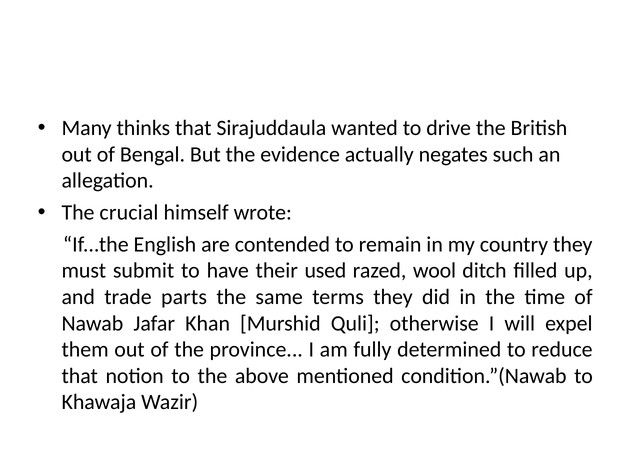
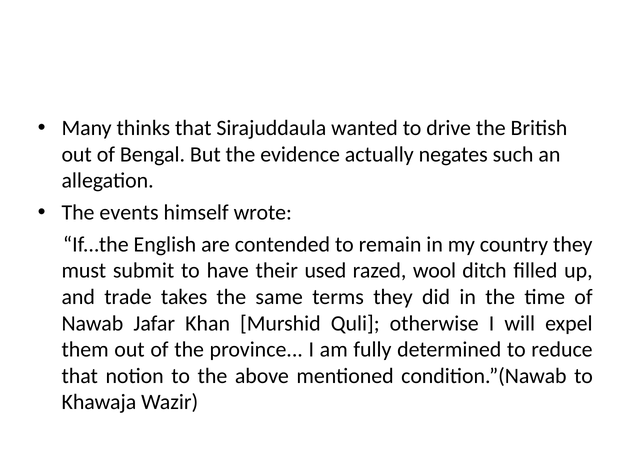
crucial: crucial -> events (129, 213)
parts: parts -> takes (184, 297)
